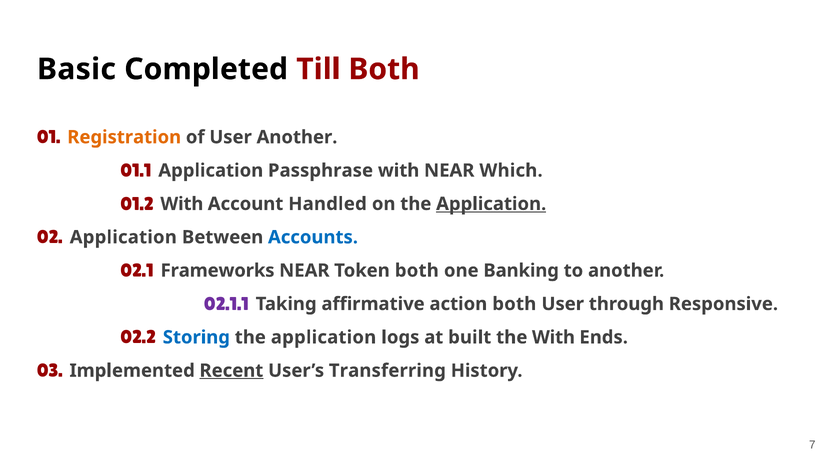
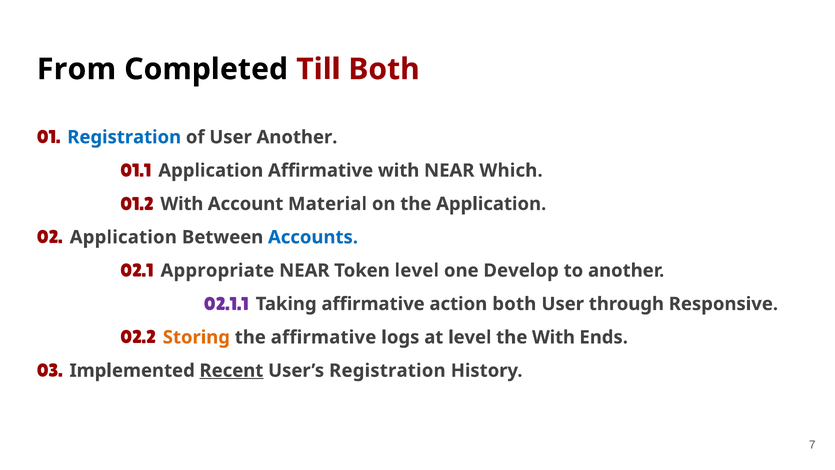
Basic: Basic -> From (76, 69)
Registration colour: orange -> blue (124, 137)
Application Passphrase: Passphrase -> Affirmative (321, 170)
Handled: Handled -> Material (328, 204)
Application underline: present -> none (491, 204)
Frameworks: Frameworks -> Appropriate (217, 270)
Token both: both -> level (417, 270)
Banking: Banking -> Develop (521, 270)
Storing colour: blue -> orange (196, 337)
application: application -> affirmative (324, 337)
at built: built -> level (470, 337)
User’s Transferring: Transferring -> Registration (387, 370)
